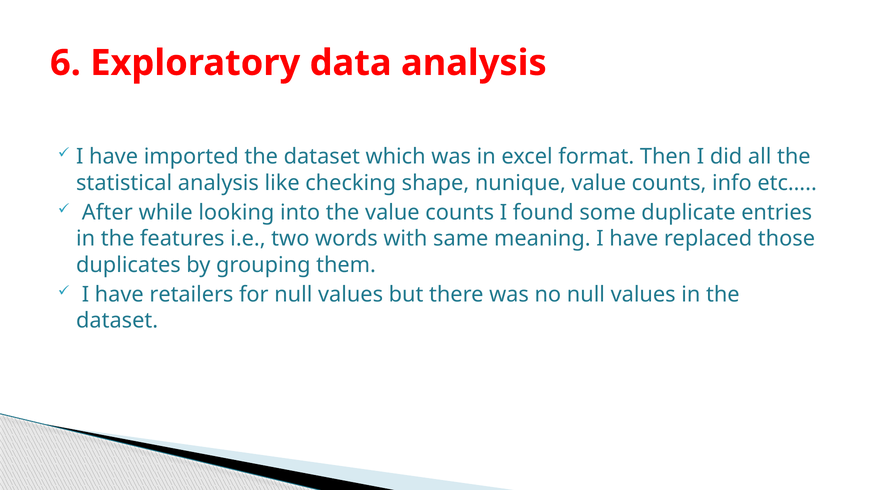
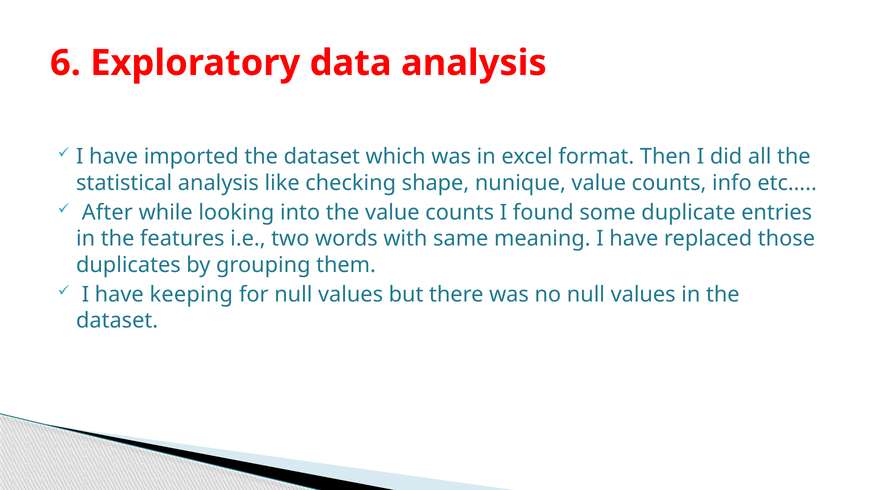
retailers: retailers -> keeping (191, 295)
